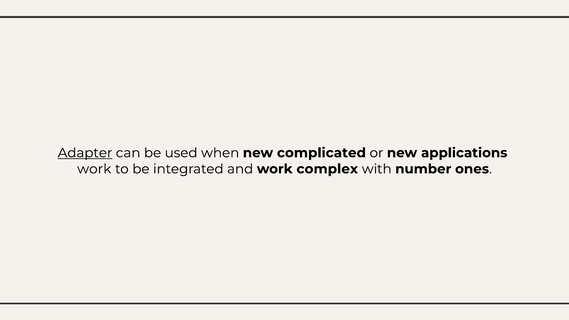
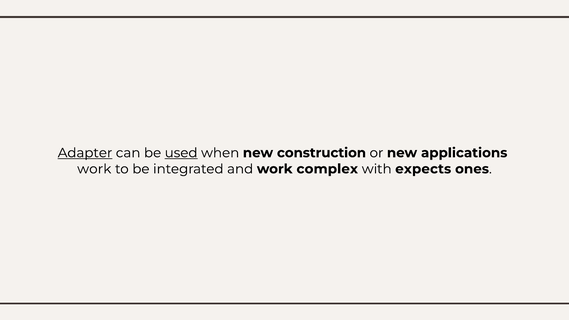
used underline: none -> present (181, 153)
complicated: complicated -> construction (322, 153)
number: number -> expects (423, 169)
